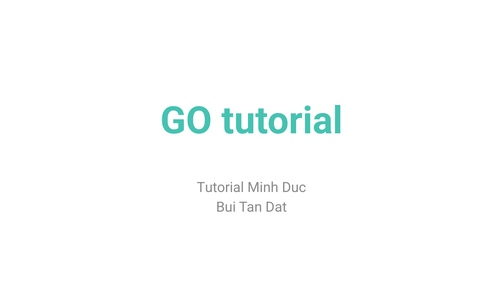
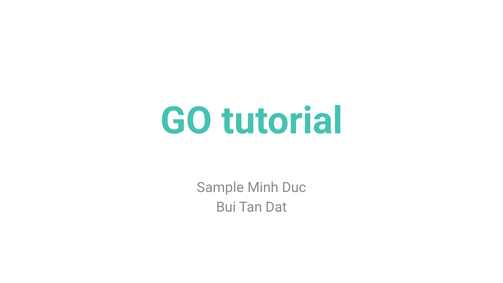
Tutorial: Tutorial -> Sample (220, 188)
